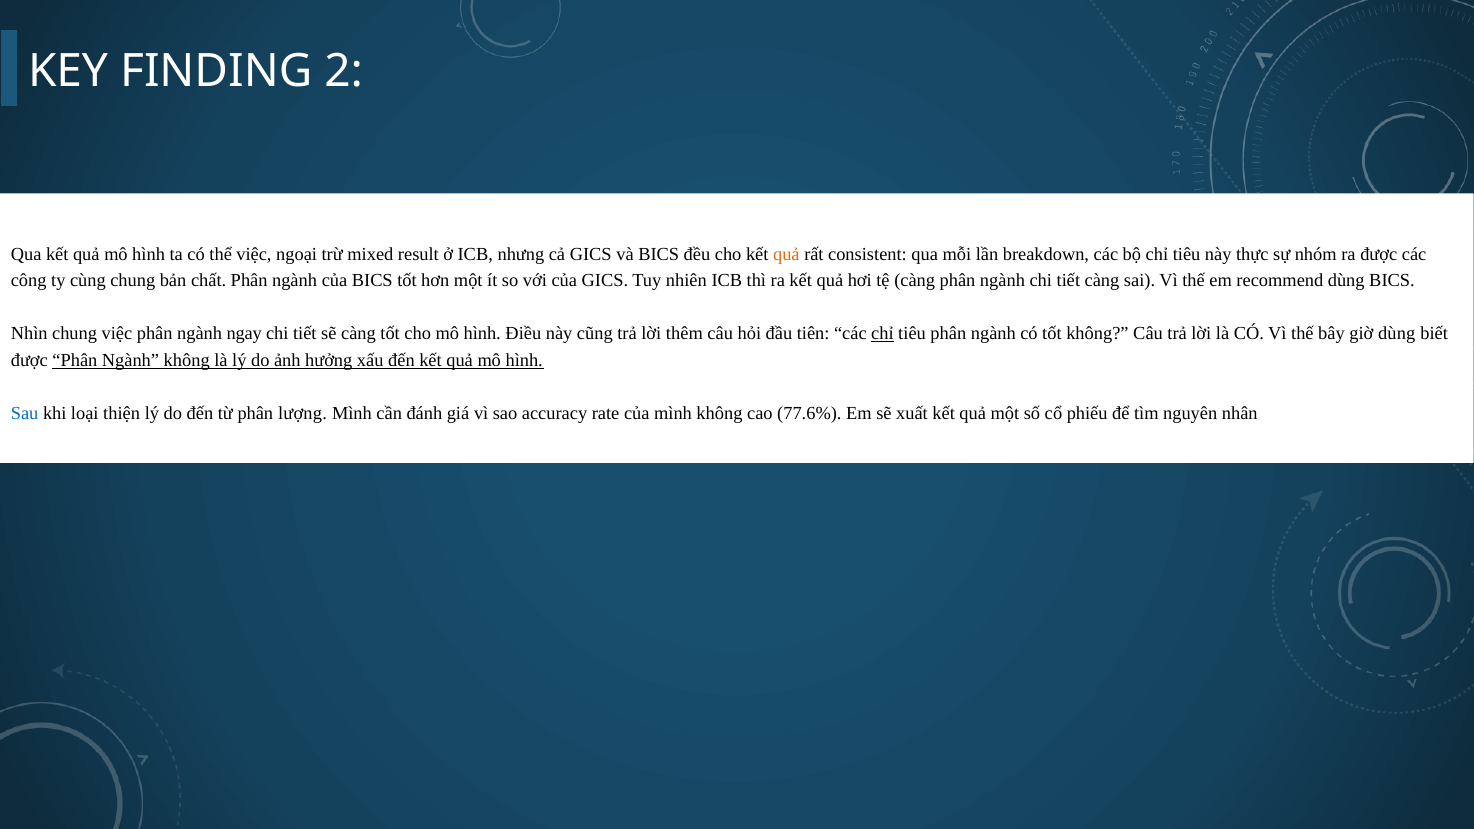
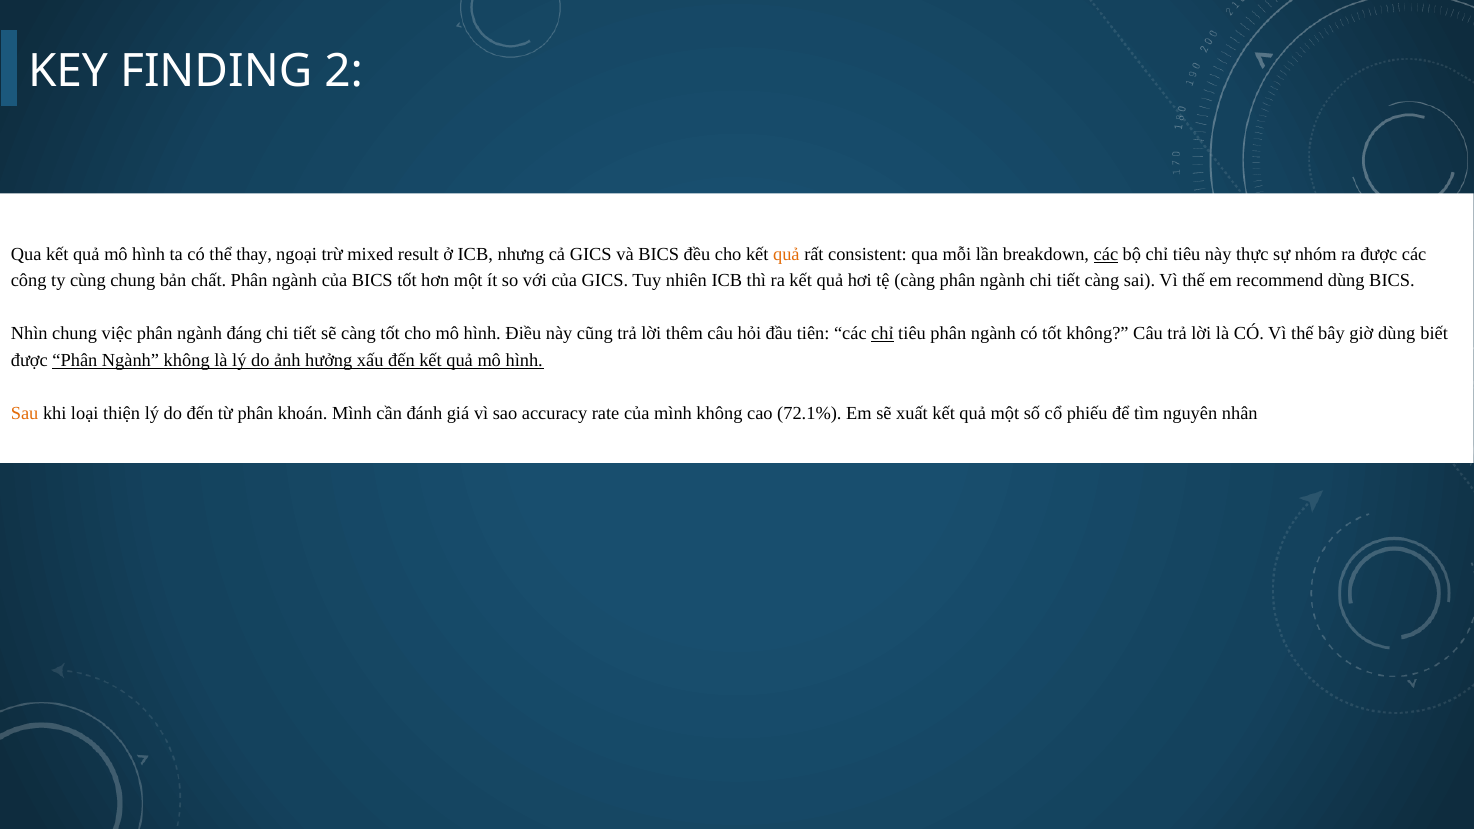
thể việc: việc -> thay (254, 254)
các underline: none -> present (1106, 254)
ngay: ngay -> đáng (244, 334)
Sau colour: blue -> orange (25, 413)
lượng: lượng -> khoán (303, 413)
77.6%: 77.6% -> 72.1% (809, 413)
